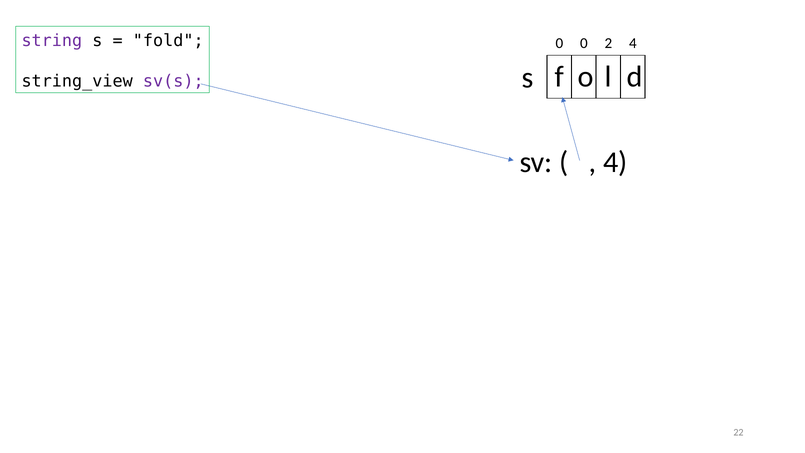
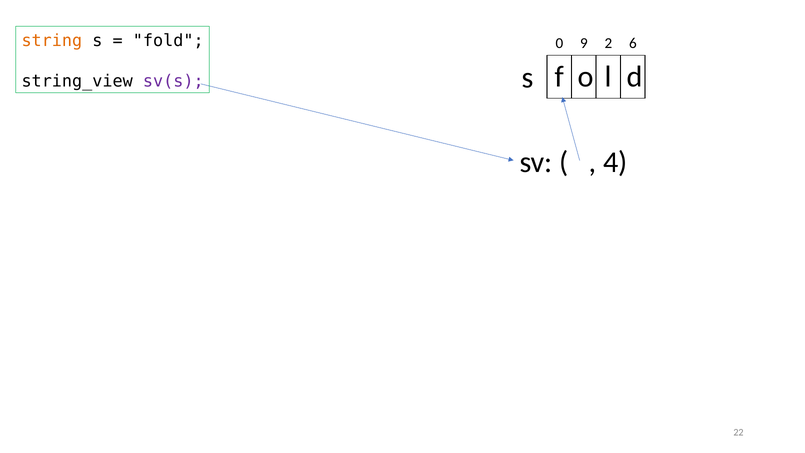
string colour: purple -> orange (52, 41)
0 0: 0 -> 9 (584, 43)
2 4: 4 -> 6 (633, 43)
